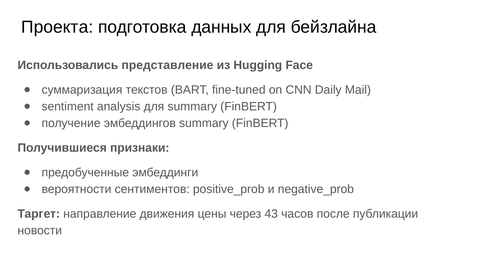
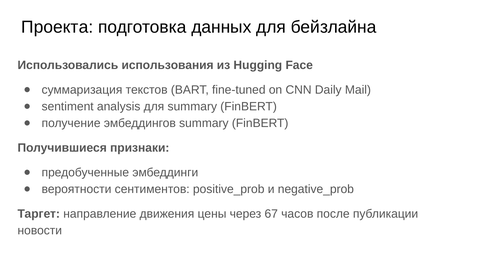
представление: представление -> использования (168, 65)
43: 43 -> 67 (271, 213)
